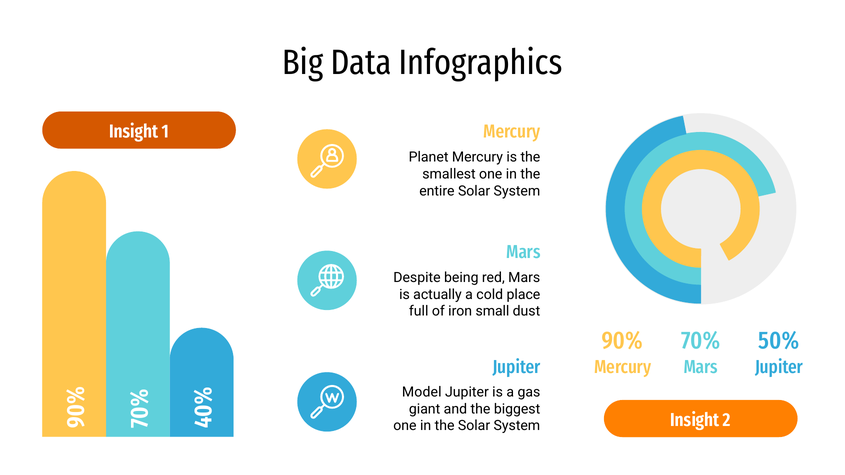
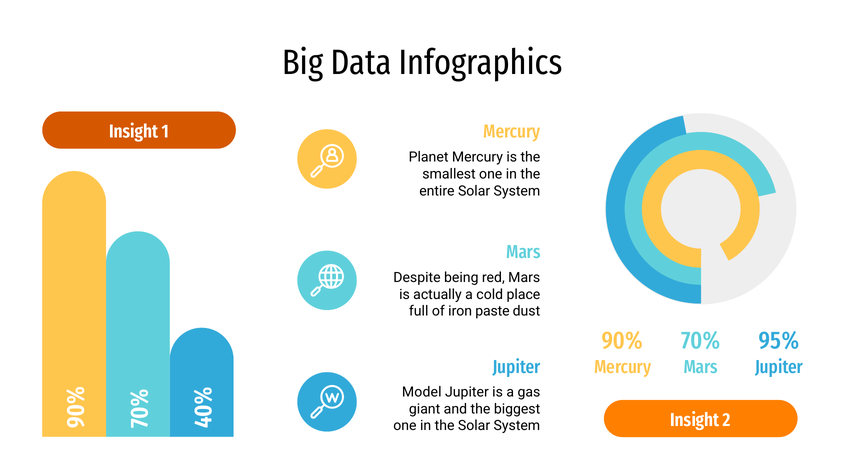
small: small -> paste (492, 312)
50%: 50% -> 95% (779, 341)
